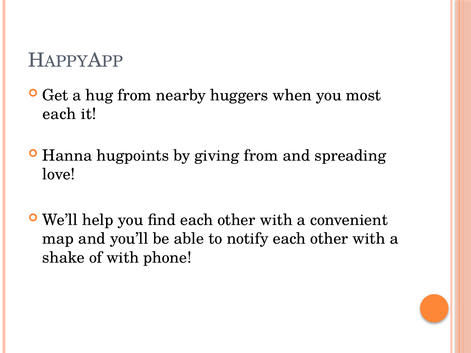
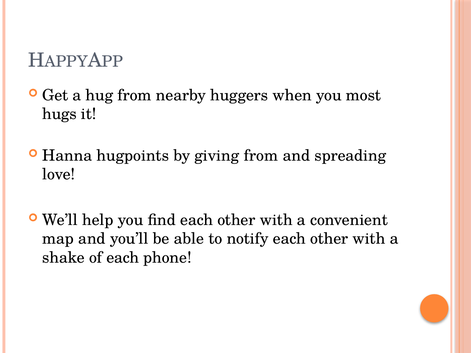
each: each -> hugs (60, 114)
of with: with -> each (123, 258)
